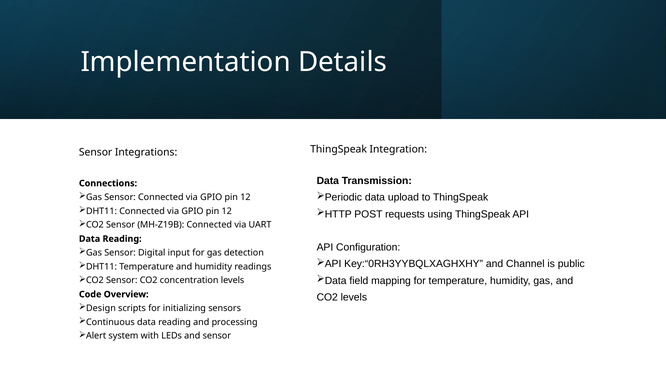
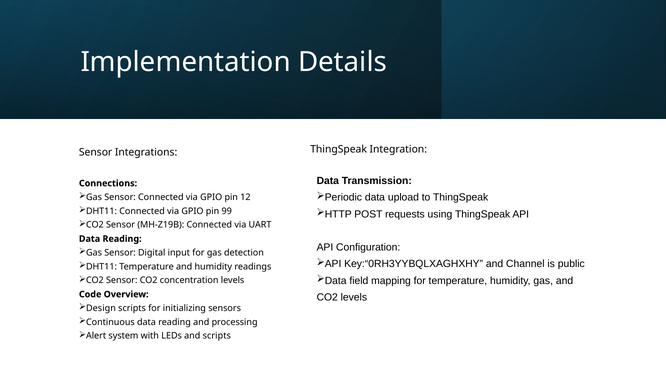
12: 12 -> 99 (227, 211)
and sensor: sensor -> scripts (217, 336)
